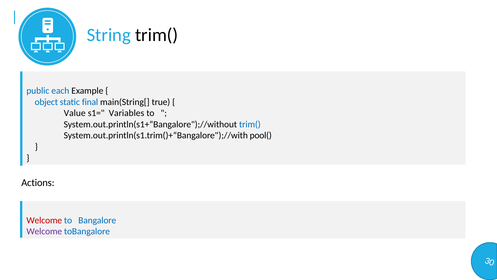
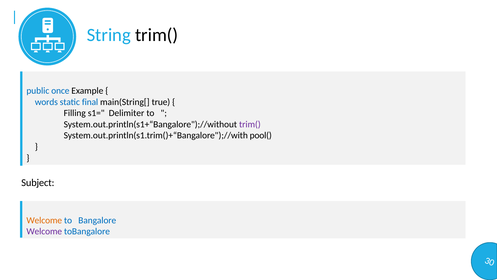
each: each -> once (60, 91)
object: object -> words (46, 102)
Value: Value -> Filling (75, 113)
Variables: Variables -> Delimiter (127, 113)
trim( colour: blue -> purple (250, 124)
Actions: Actions -> Subject (38, 182)
Welcome colour: red -> orange (44, 220)
